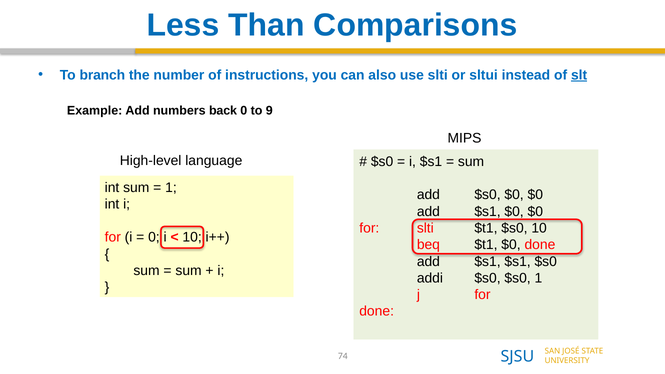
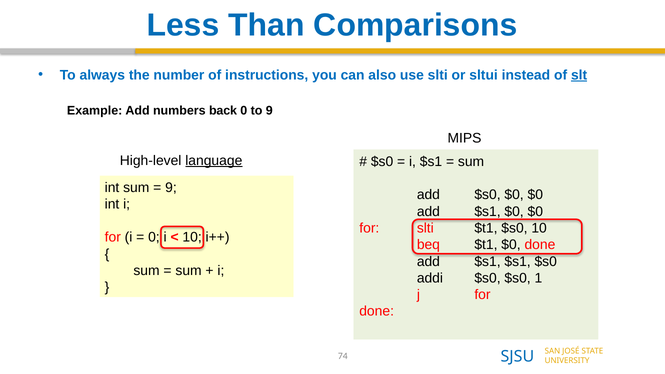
branch: branch -> always (102, 75)
language underline: none -> present (214, 160)
1: 1 -> 9 (171, 188)
